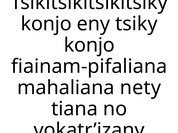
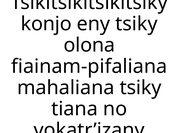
konjo: konjo -> olona (89, 45)
mahaliana nety: nety -> tsiky (141, 88)
